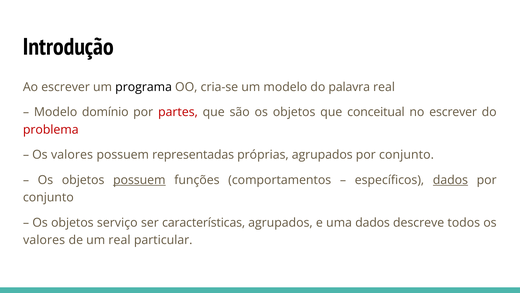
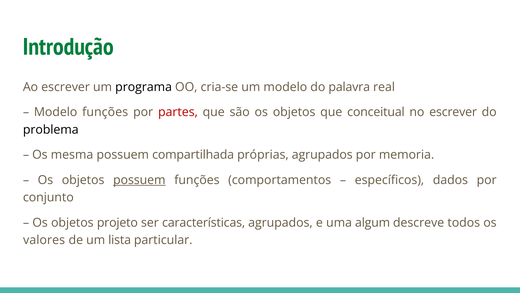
Introdução colour: black -> green (68, 47)
Modelo domínio: domínio -> funções (105, 112)
problema colour: red -> black (51, 129)
valores: valores -> mesma (72, 155)
representadas: representadas -> compartilhada (193, 155)
conjunto: conjunto -> memoria (407, 155)
dados underline: present -> none (450, 180)
serviço: serviço -> projeto (117, 222)
uma dados: dados -> algum (373, 222)
um real: real -> lista (120, 240)
